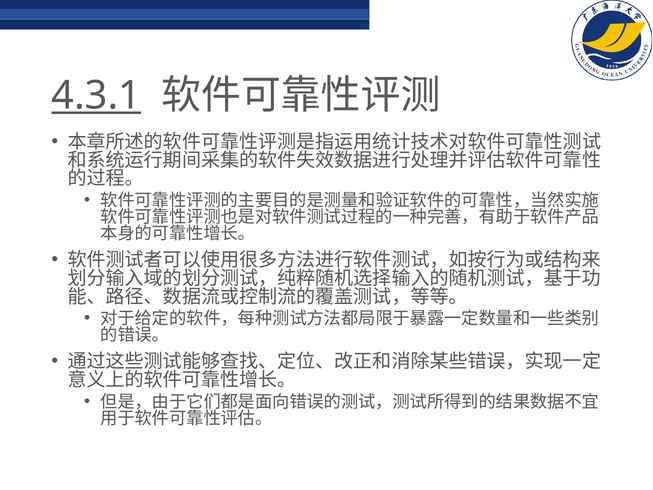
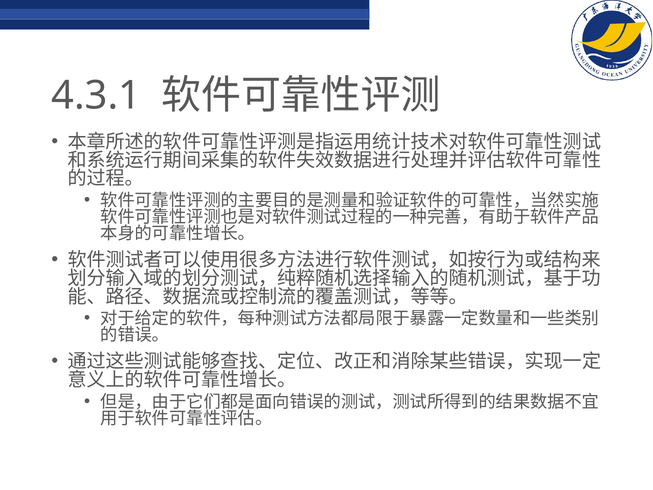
4.3.1 underline: present -> none (96, 96)
